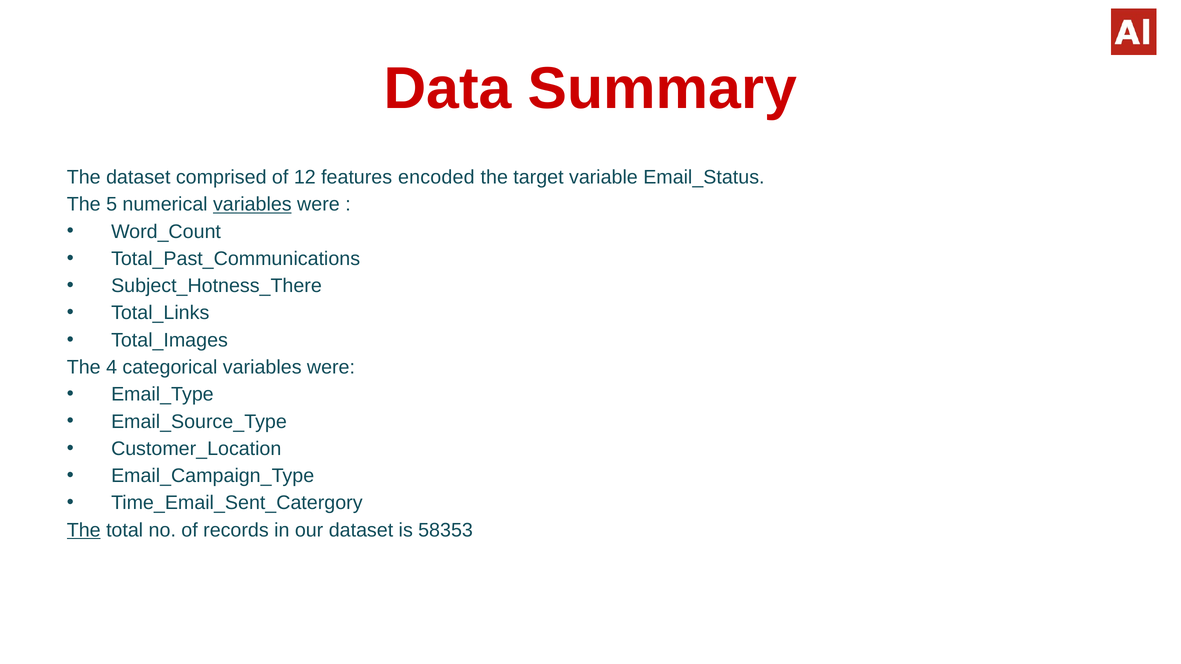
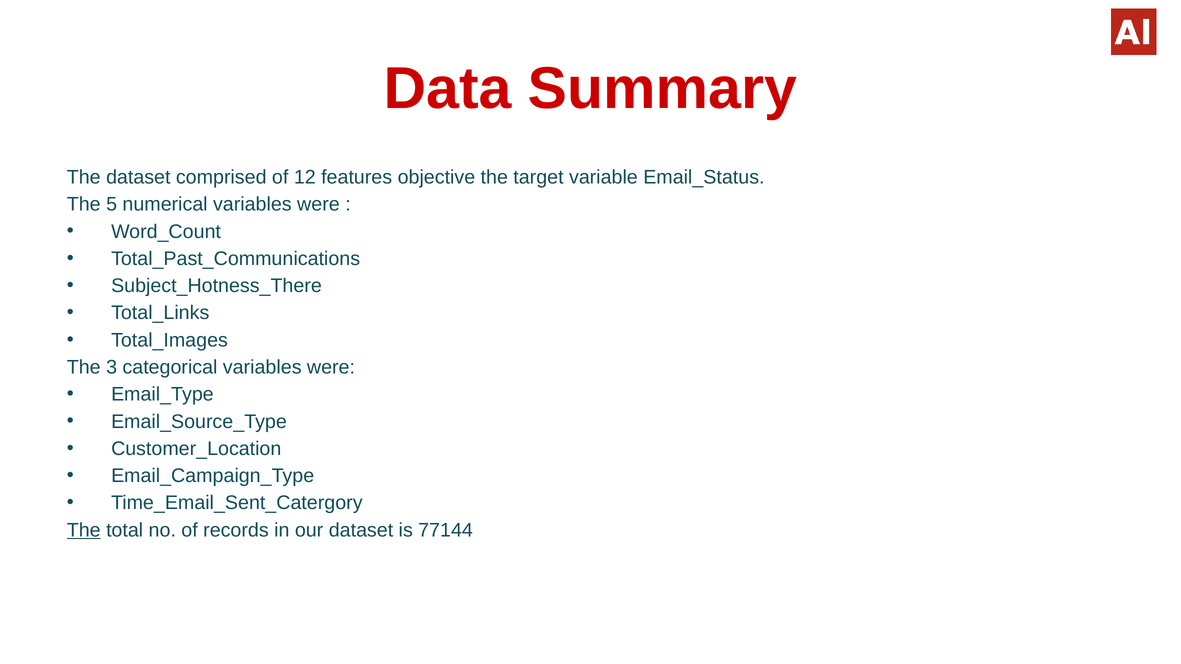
encoded: encoded -> objective (436, 177)
variables underline: present -> none (252, 205)
4: 4 -> 3 (112, 367)
58353: 58353 -> 77144 (446, 530)
